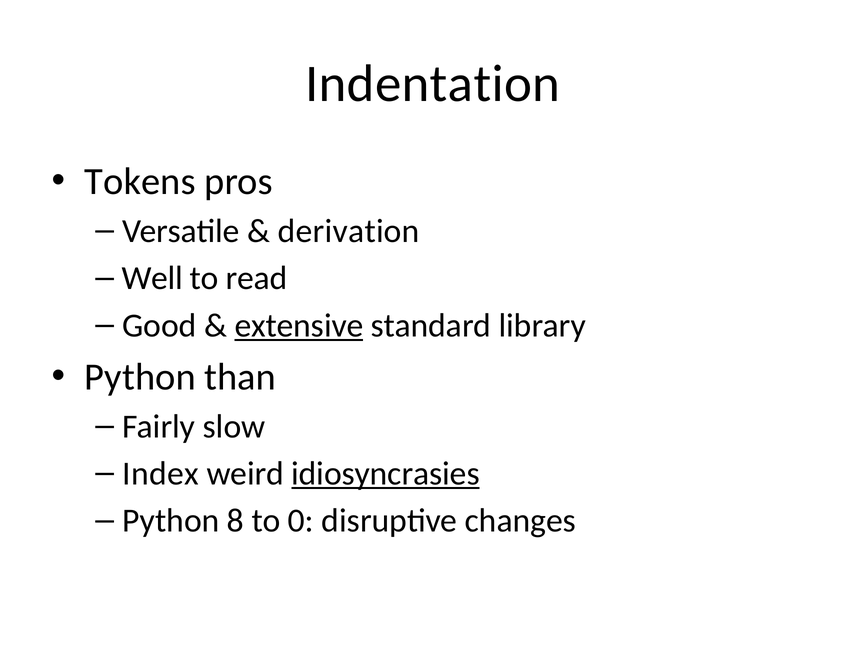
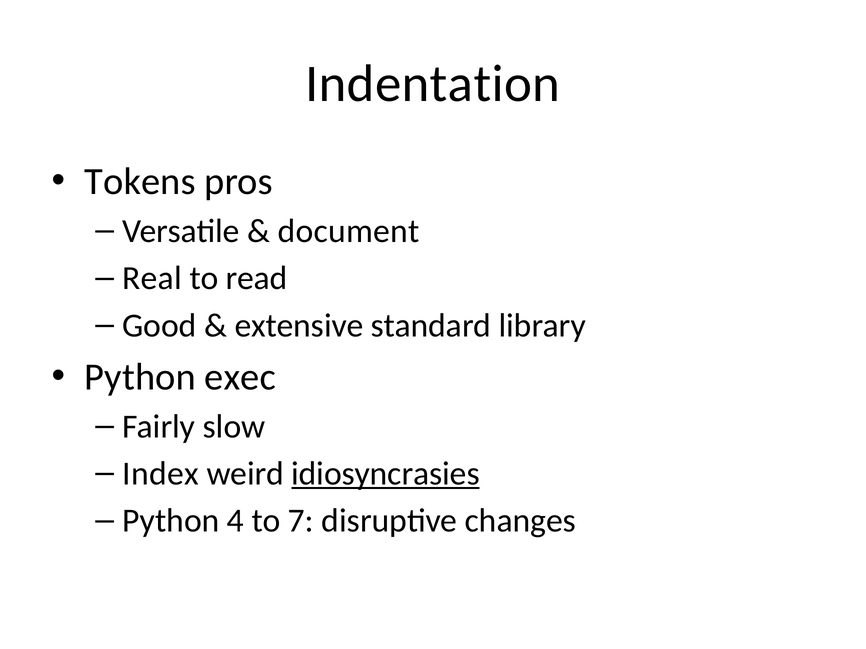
derivation: derivation -> document (349, 231)
Well: Well -> Real (152, 279)
extensive underline: present -> none (299, 326)
than: than -> exec (240, 377)
8: 8 -> 4 (236, 521)
0: 0 -> 7 (301, 521)
